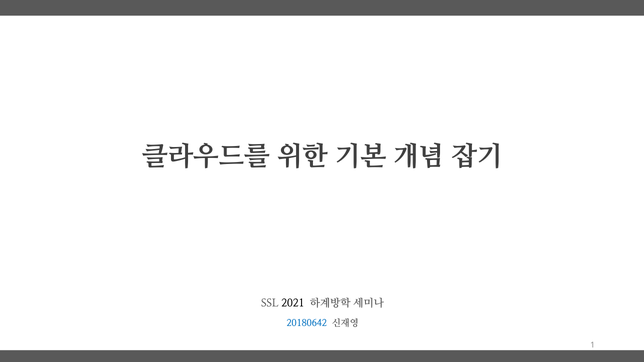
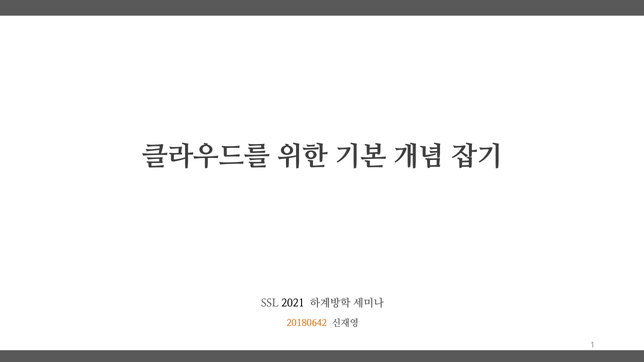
20180642 colour: blue -> orange (307, 323)
